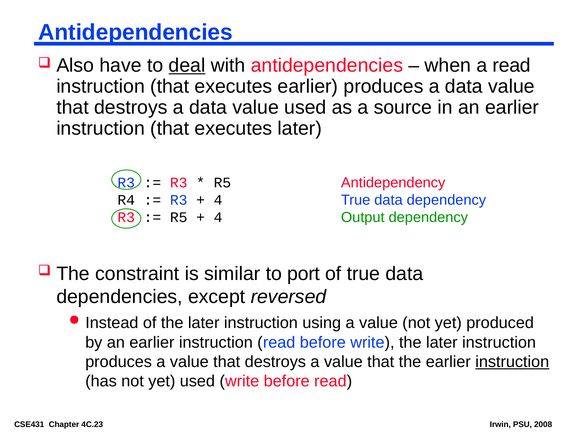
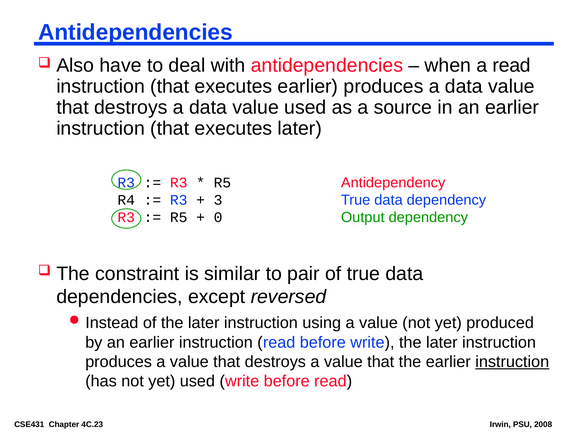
deal underline: present -> none (187, 65)
4: 4 -> 3 (218, 200)
4: 4 -> 0 (218, 218)
port: port -> pair (303, 274)
